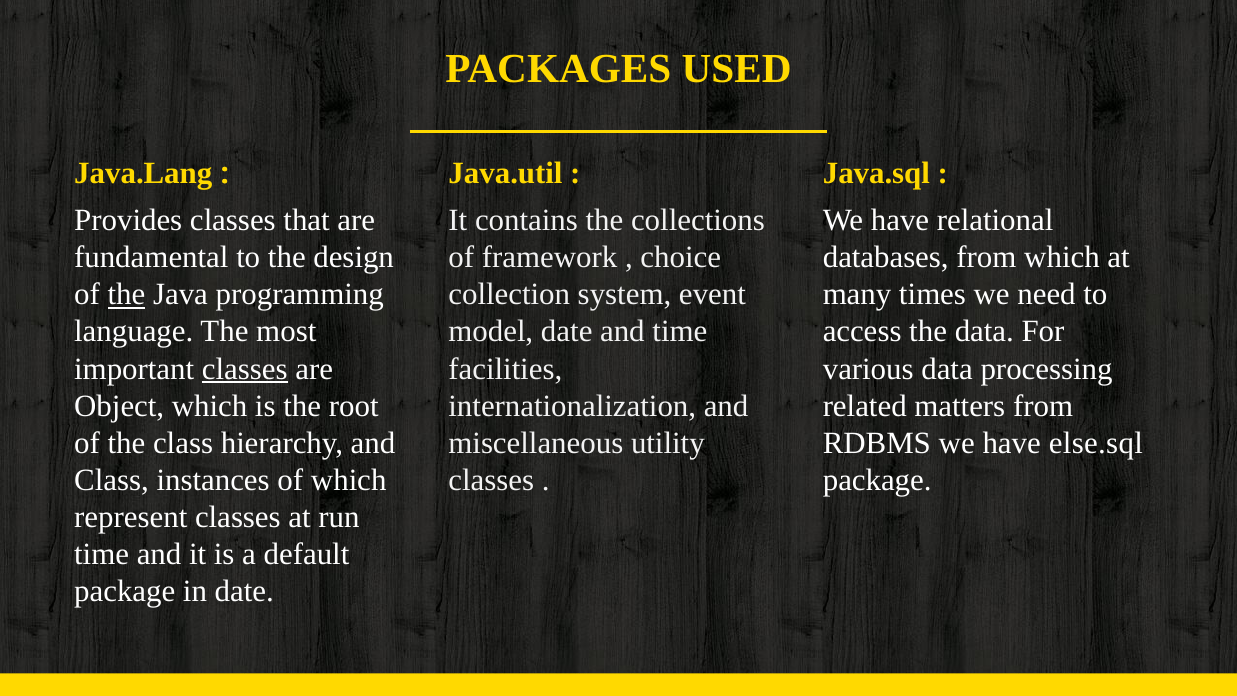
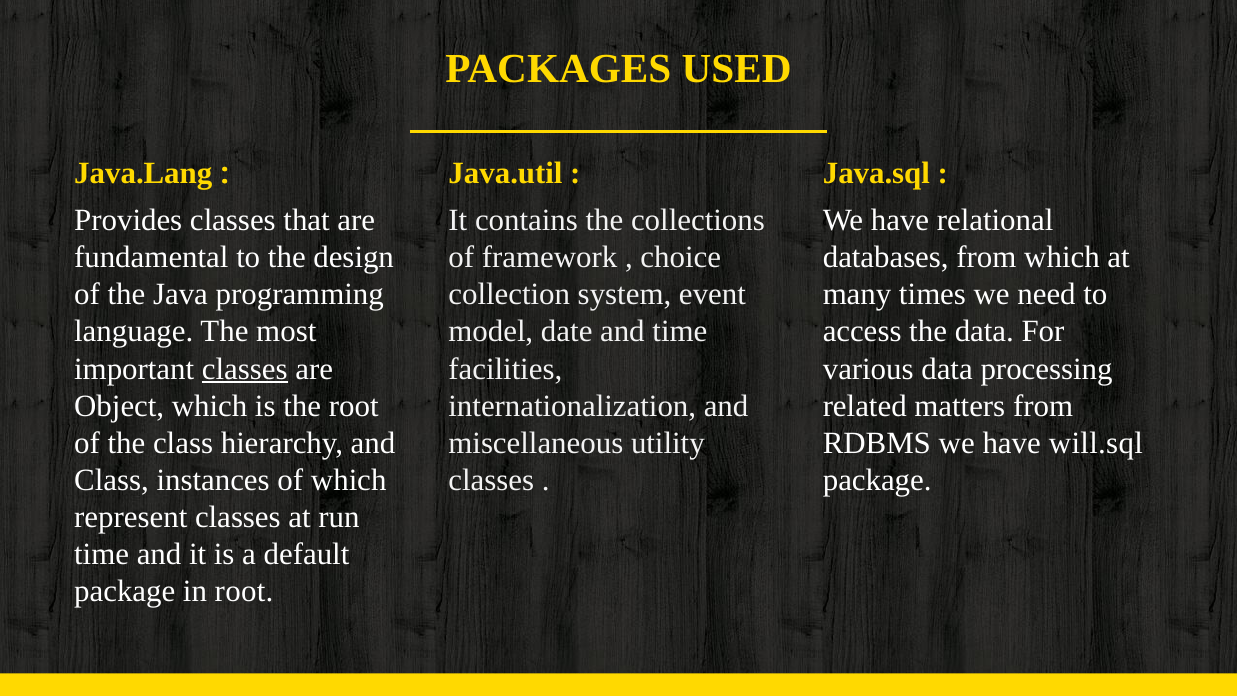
the underline: present -> none (126, 295)
else.sql: else.sql -> will.sql (1096, 443)
in date: date -> root (244, 591)
